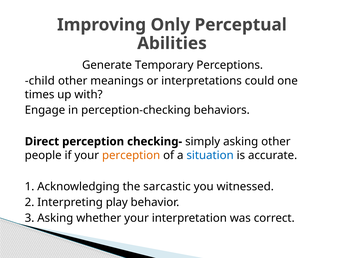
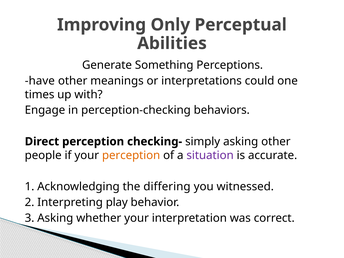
Temporary: Temporary -> Something (164, 65)
child: child -> have (40, 81)
situation colour: blue -> purple (210, 155)
sarcastic: sarcastic -> differing (167, 187)
